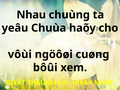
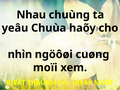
vôùi: vôùi -> nhìn (20, 54)
bôûi: bôûi -> moïi (45, 68)
